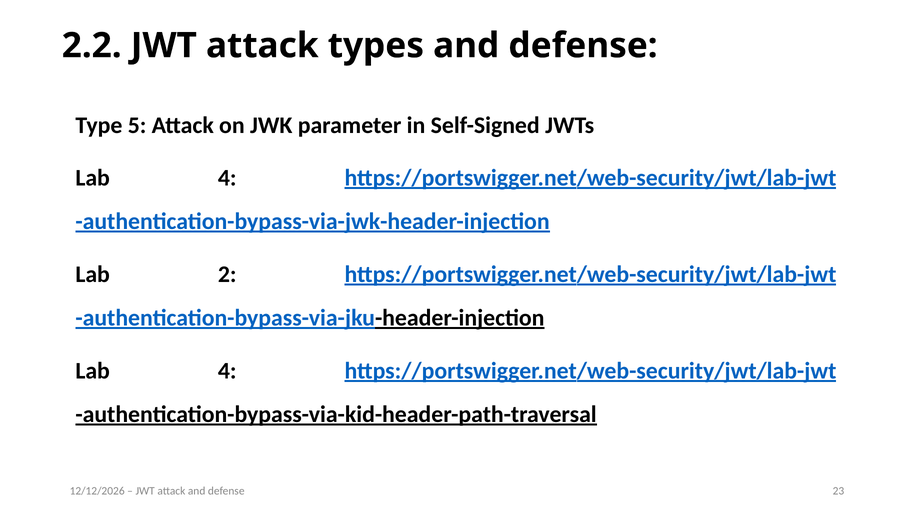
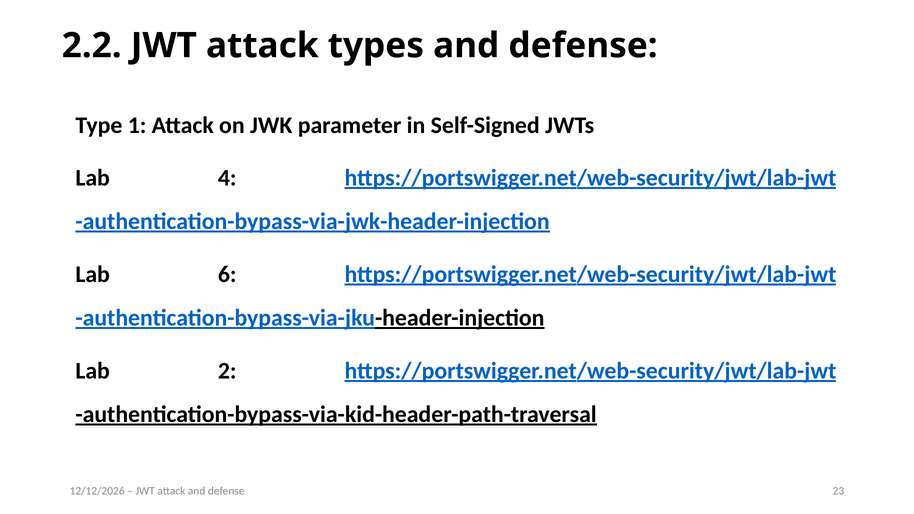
5: 5 -> 1 (137, 125)
2: 2 -> 6 (227, 274)
4: 4 -> 2 (227, 371)
